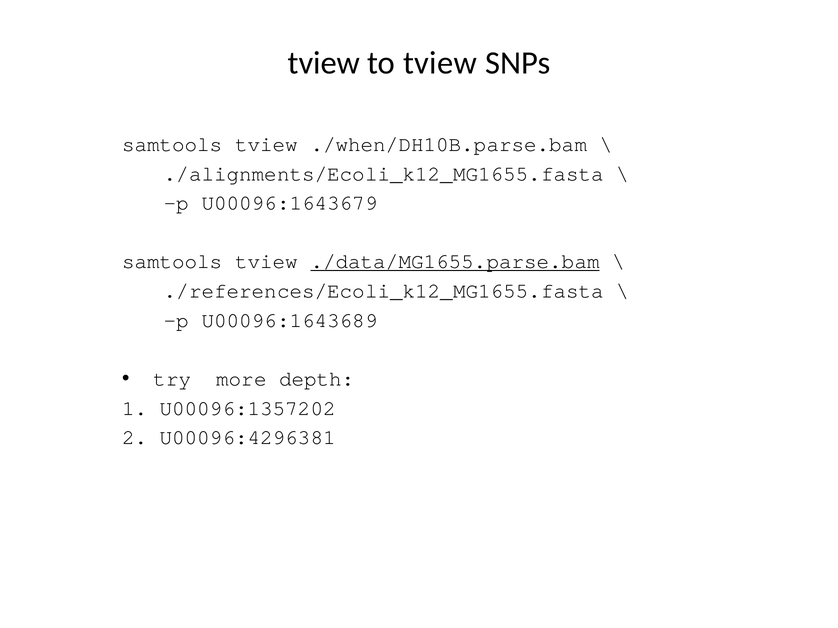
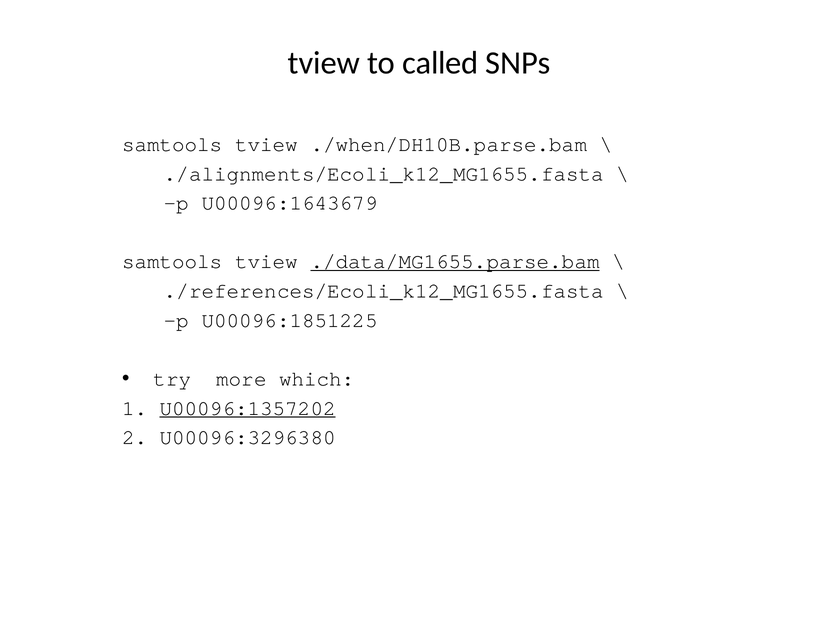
to tview: tview -> called (440, 63)
U00096:1643689: U00096:1643689 -> U00096:1851225 (290, 320)
depth: depth -> which (317, 379)
U00096:1357202 underline: none -> present (248, 408)
U00096:4296381: U00096:4296381 -> U00096:3296380 (248, 438)
